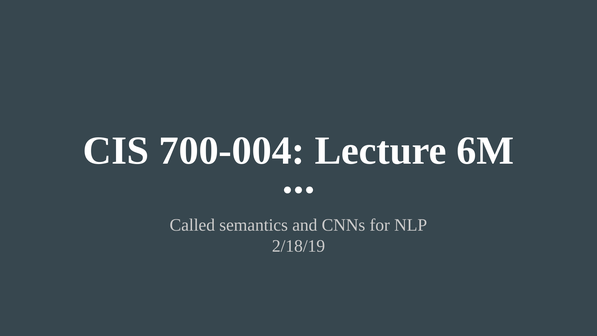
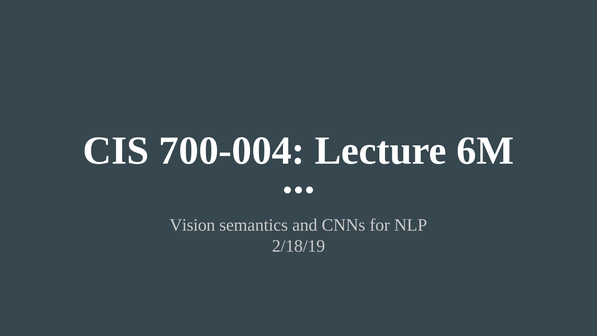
Called: Called -> Vision (192, 225)
